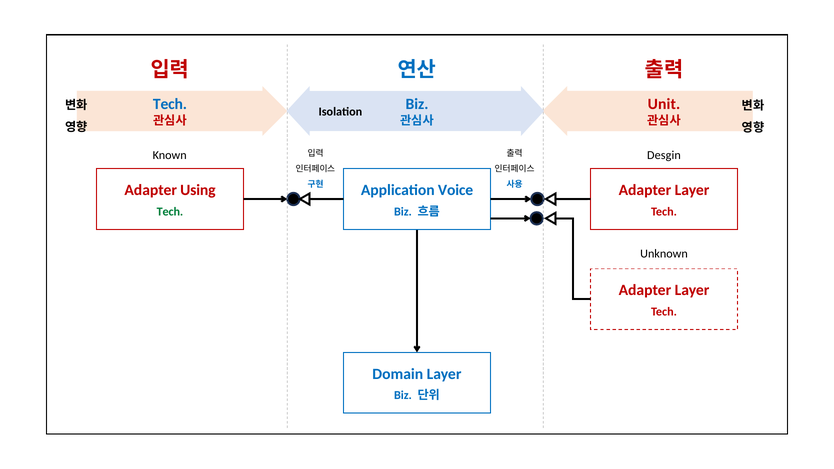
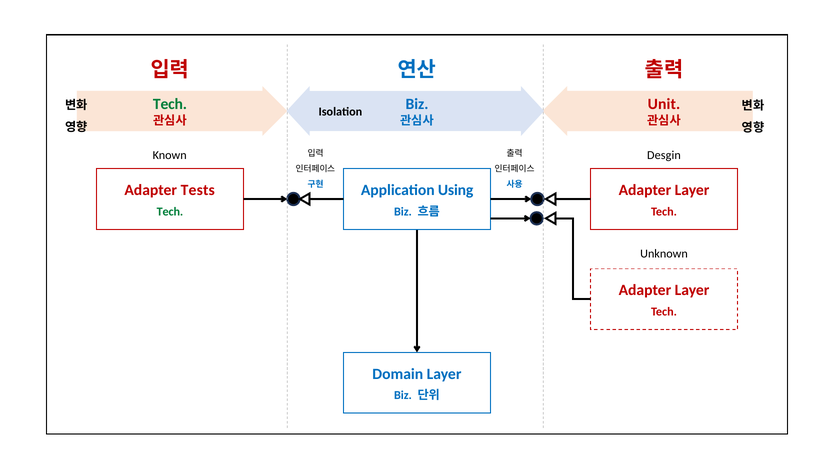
Tech colour: blue -> green (170, 104)
Using: Using -> Tests (198, 190)
Voice: Voice -> Using (456, 190)
